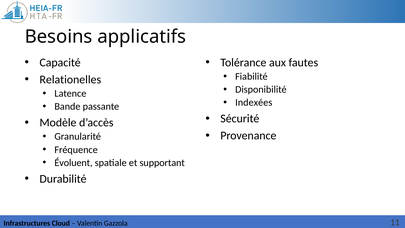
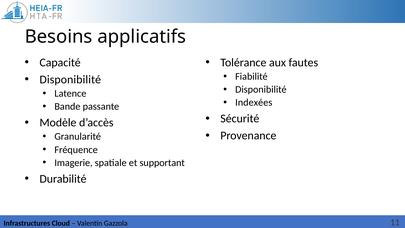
Relationelles: Relationelles -> Disponibilité (70, 79)
Évoluent: Évoluent -> Imagerie (73, 163)
